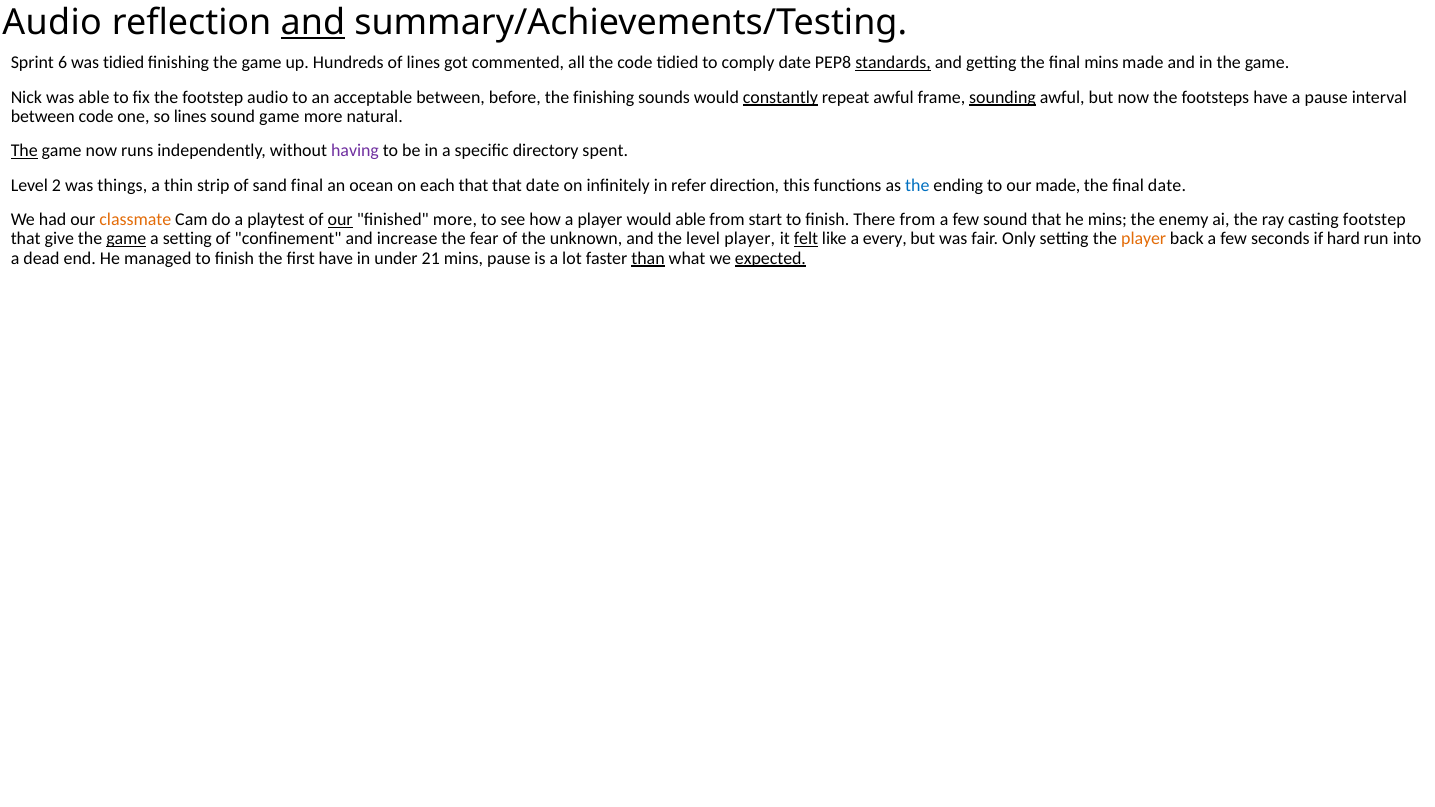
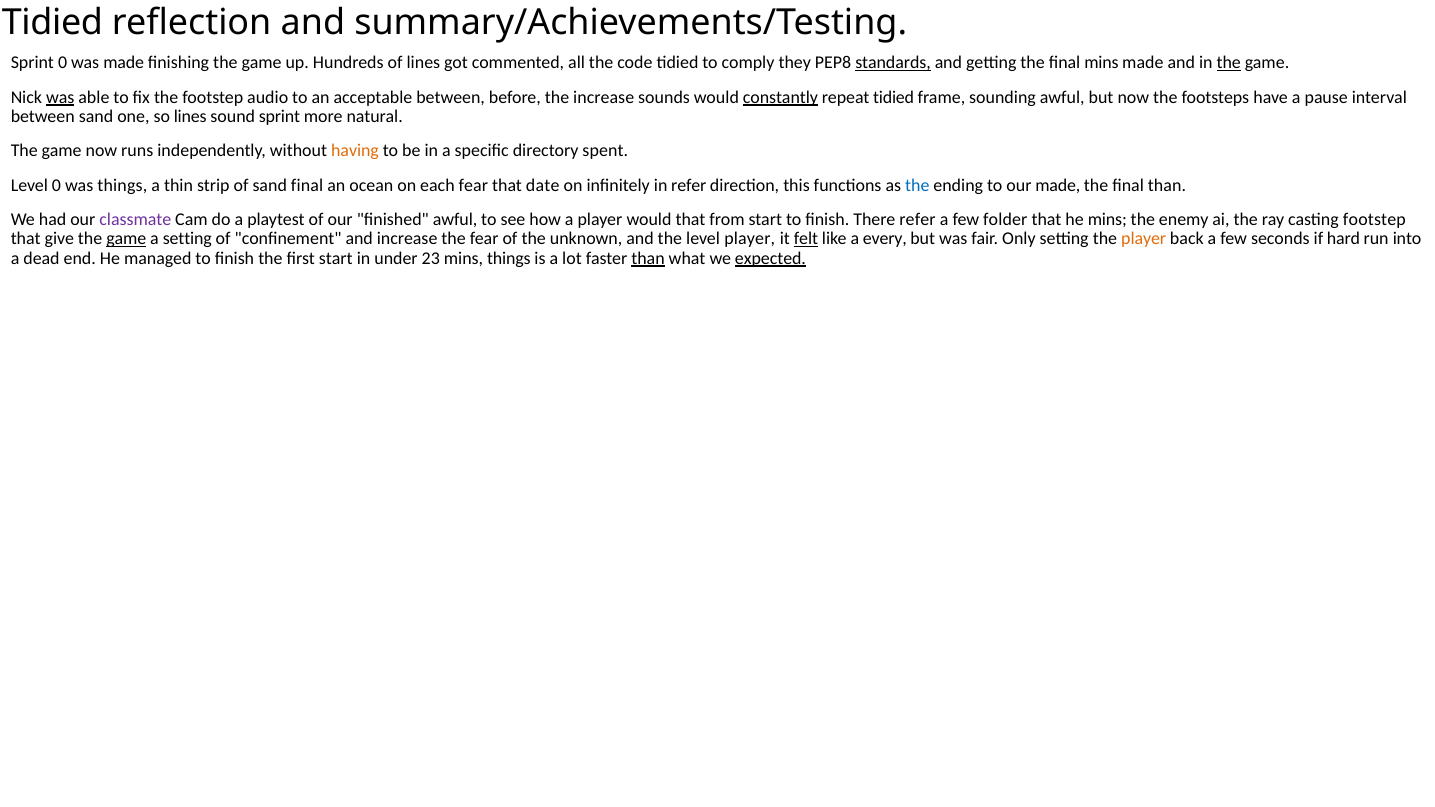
Audio: Audio -> Tidied (52, 22)
and underline: present -> none (313, 22)
Sprint 6: 6 -> 0 (63, 63)
was tidied: tidied -> made (124, 63)
comply date: date -> they (795, 63)
the underline: none -> present (1229, 63)
was underline: none -> present (60, 97)
the finishing: finishing -> increase (604, 97)
repeat awful: awful -> tidied (894, 97)
sounding underline: present -> none (1003, 97)
between code: code -> sand (96, 117)
sound game: game -> sprint (280, 117)
The underline: present -> none (24, 151)
having colour: purple -> orange (355, 151)
Level 2: 2 -> 0 (56, 185)
each that: that -> fear (473, 185)
final date: date -> than (1167, 185)
classmate colour: orange -> purple (135, 220)
our underline: present -> none (340, 220)
finished more: more -> awful (455, 220)
would able: able -> that (691, 220)
There from: from -> refer (918, 220)
few sound: sound -> folder (1005, 220)
first have: have -> start (336, 258)
21: 21 -> 23 (431, 258)
mins pause: pause -> things (509, 258)
